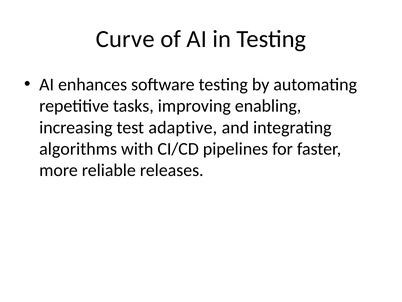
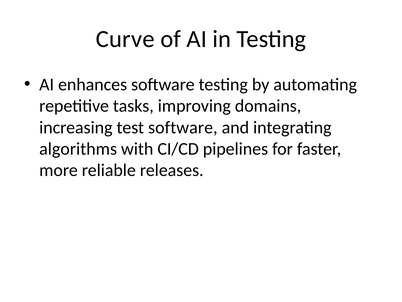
enabling: enabling -> domains (268, 106)
test adaptive: adaptive -> software (183, 127)
